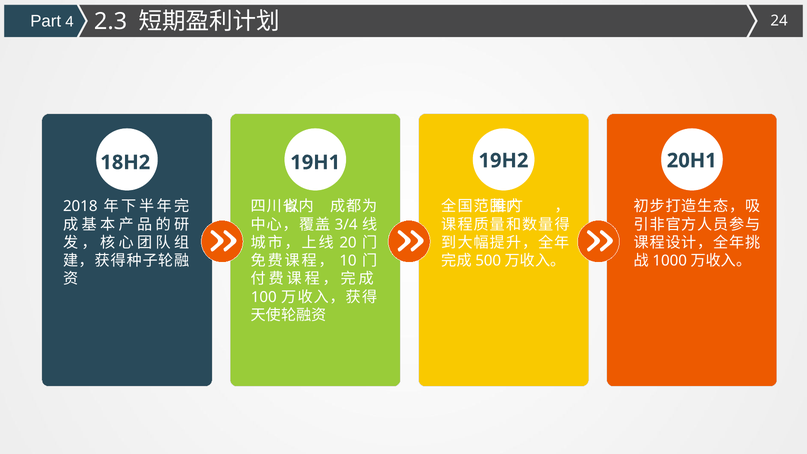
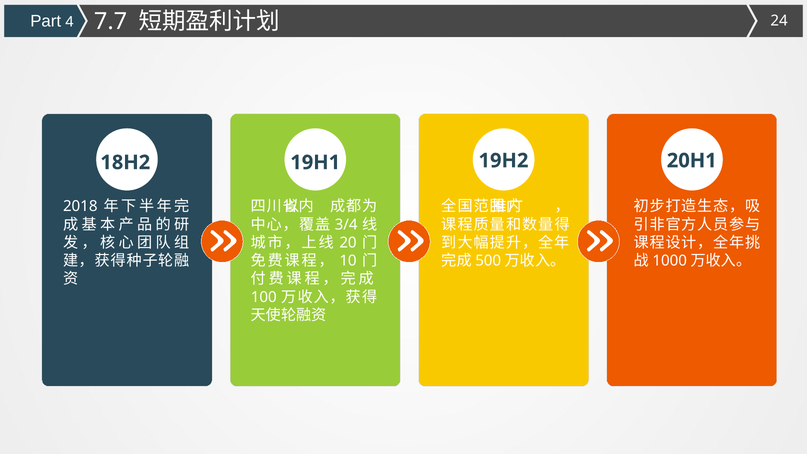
2.3: 2.3 -> 7.7 (111, 22)
